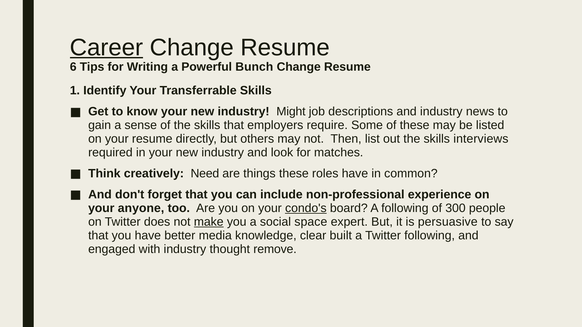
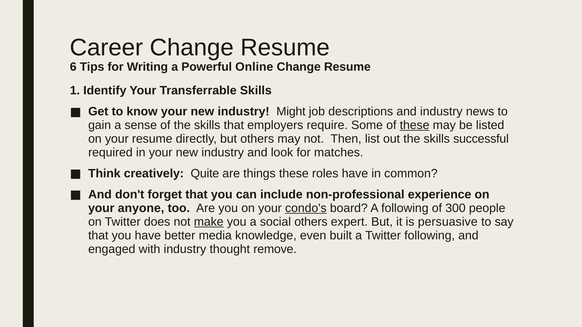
Career underline: present -> none (107, 47)
Bunch: Bunch -> Online (254, 67)
these underline: none -> present (415, 125)
interviews: interviews -> successful (481, 139)
Need: Need -> Quite (205, 174)
social space: space -> others (311, 222)
clear: clear -> even (313, 236)
